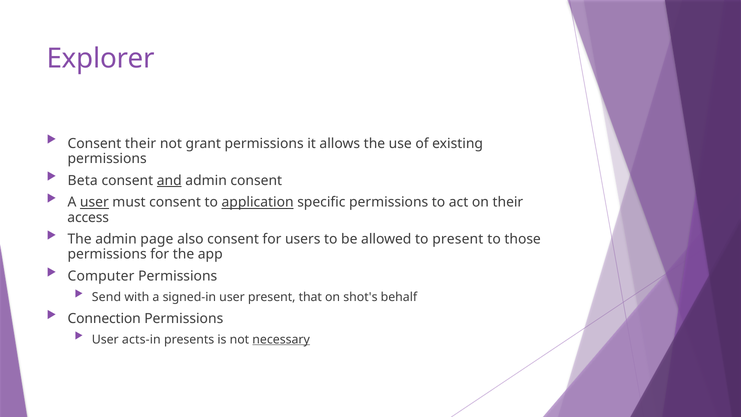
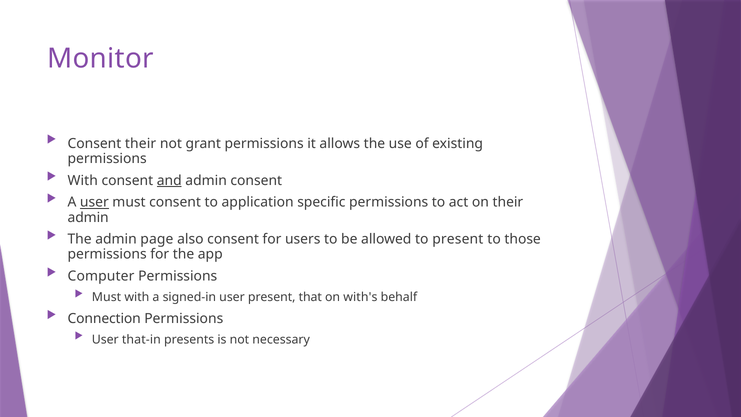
Explorer: Explorer -> Monitor (100, 58)
Beta: Beta -> With (83, 180)
application underline: present -> none (258, 202)
access: access -> admin (88, 217)
Send: Send -> Must (107, 297)
shot's: shot's -> with's (360, 297)
acts-in: acts-in -> that-in (141, 339)
necessary underline: present -> none (281, 339)
